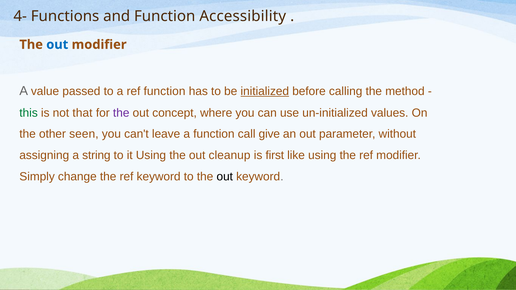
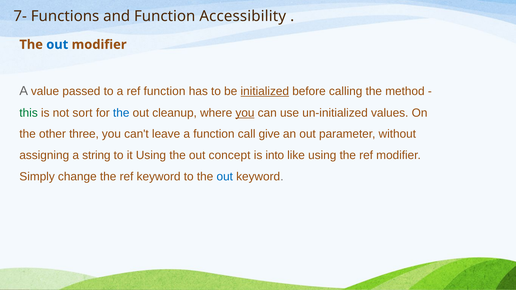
4-: 4- -> 7- (20, 16)
that: that -> sort (82, 113)
the colour: purple -> blue (121, 113)
concept: concept -> cleanup (175, 113)
you underline: none -> present (245, 113)
seen: seen -> three (84, 134)
cleanup: cleanup -> concept (230, 155)
first: first -> into (275, 155)
out colour: black -> blue (225, 177)
